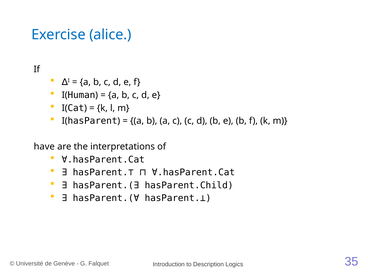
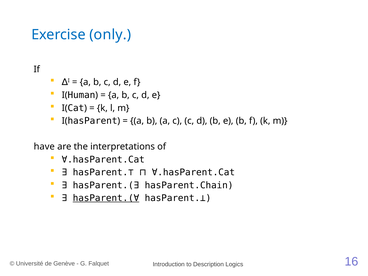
alice: alice -> only (110, 35)
hasParent.Child: hasParent.Child -> hasParent.Chain (189, 185)
hasParent.(∀ underline: none -> present (106, 198)
35: 35 -> 16 (351, 262)
